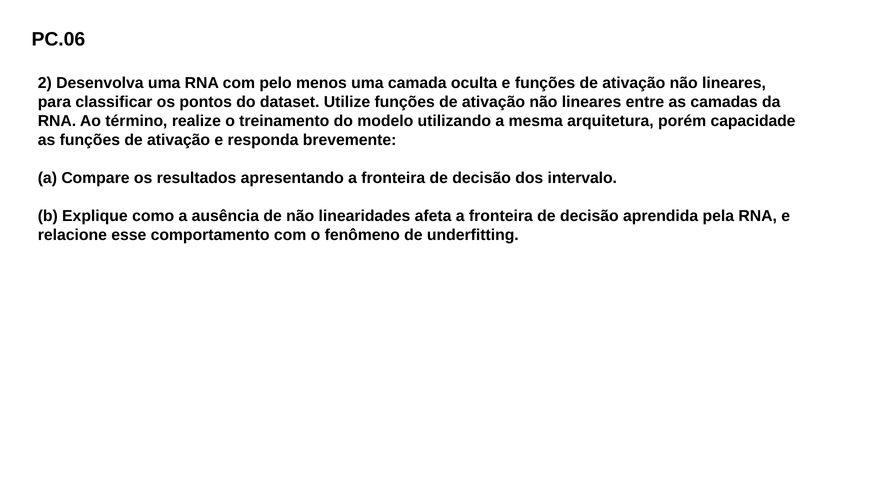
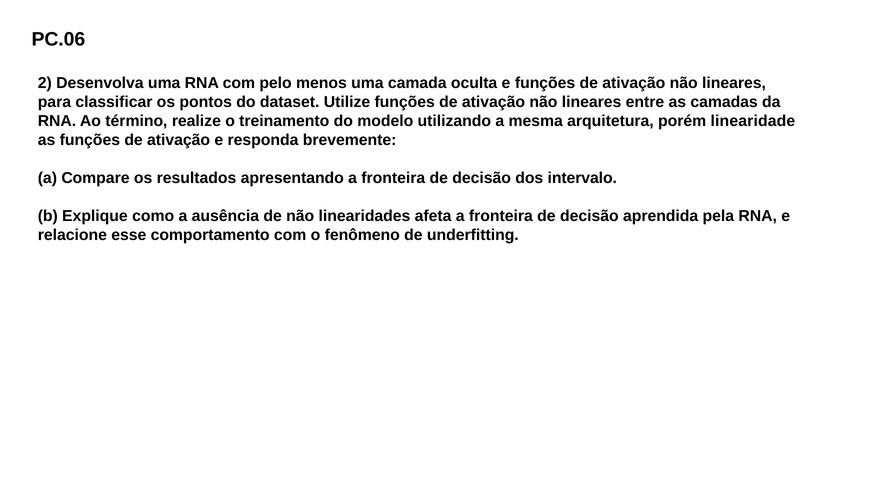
capacidade: capacidade -> linearidade (753, 121)
